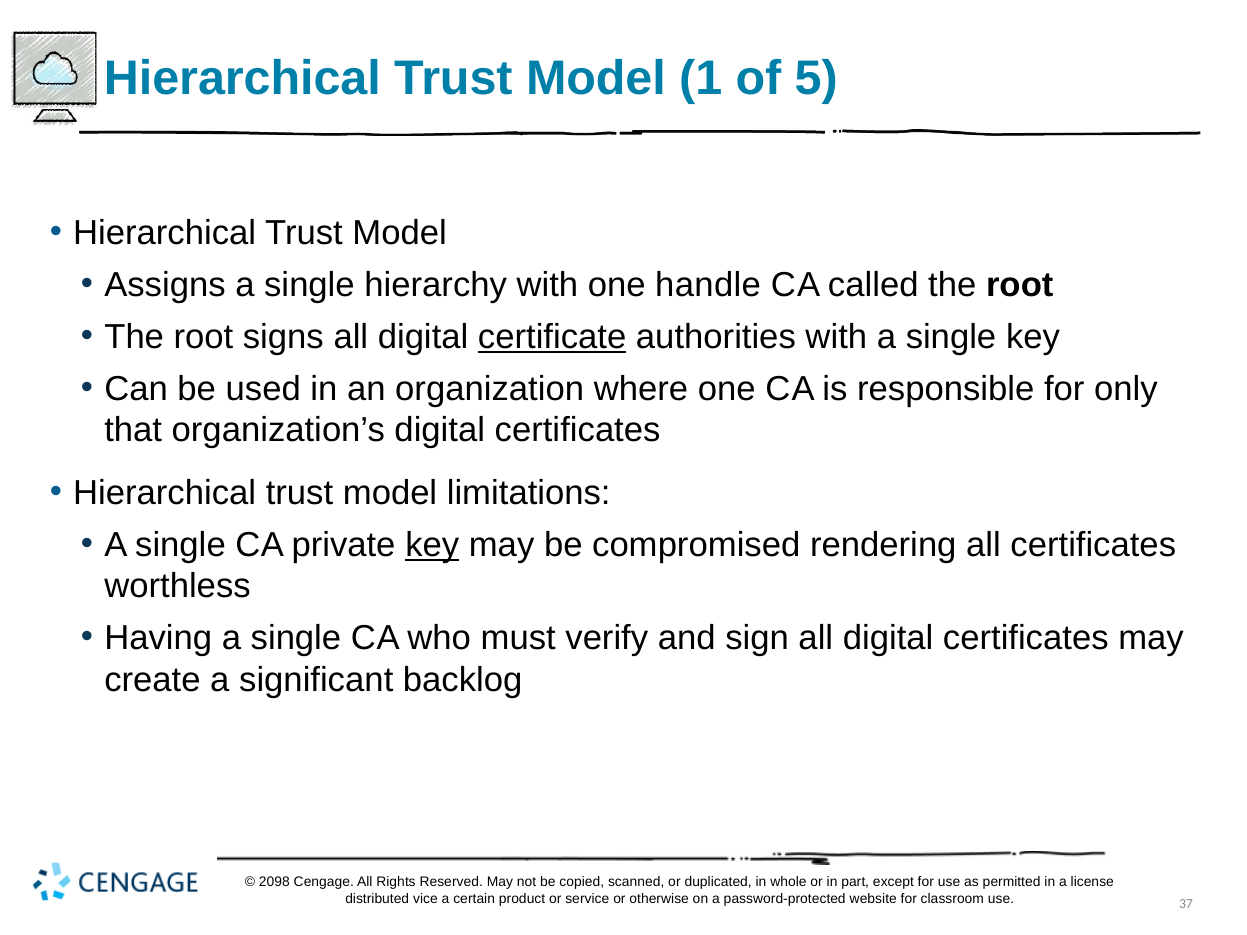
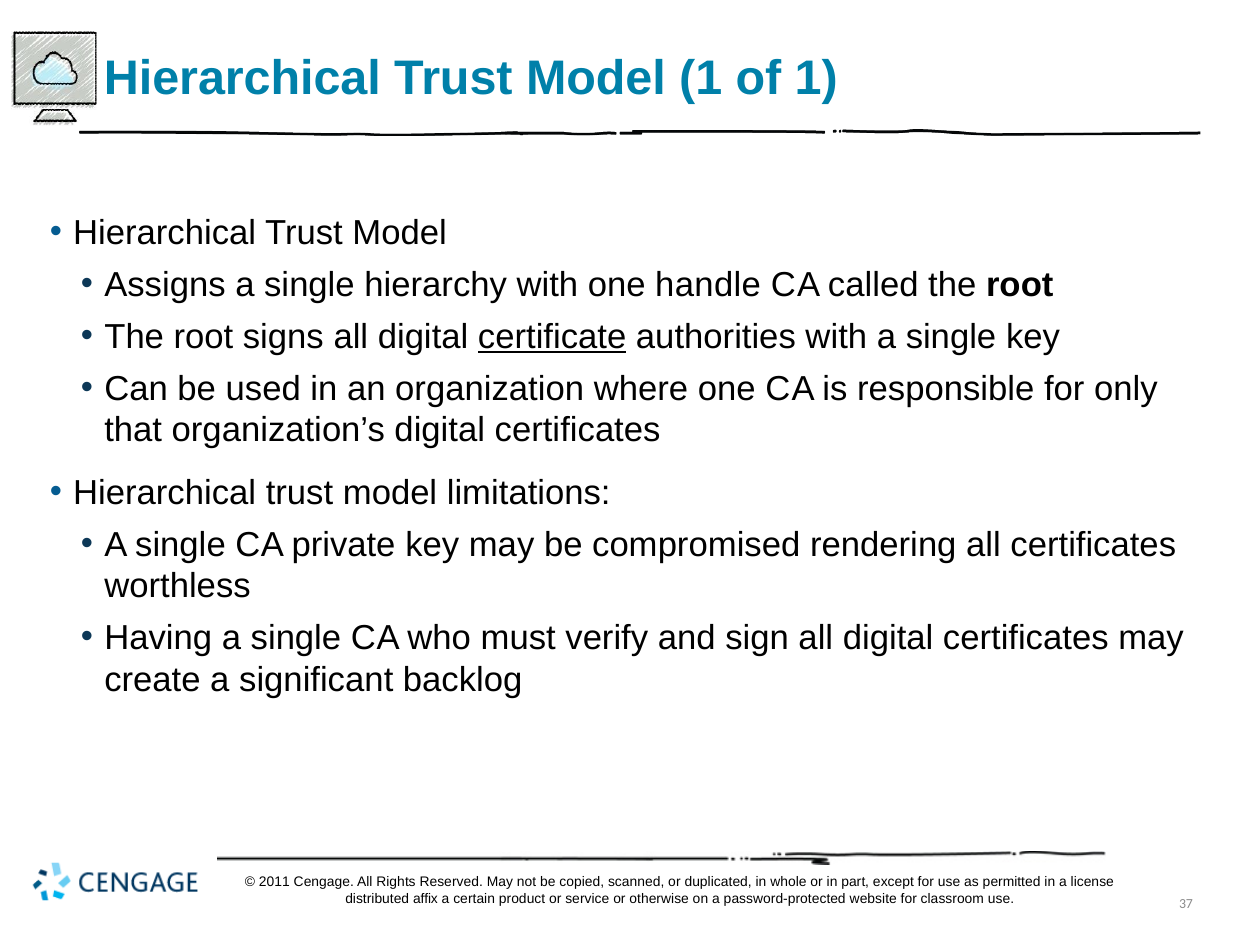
of 5: 5 -> 1 (816, 79)
key underline: present -> none (432, 545)
2098: 2098 -> 2011 (274, 882)
vice: vice -> affix (426, 899)
